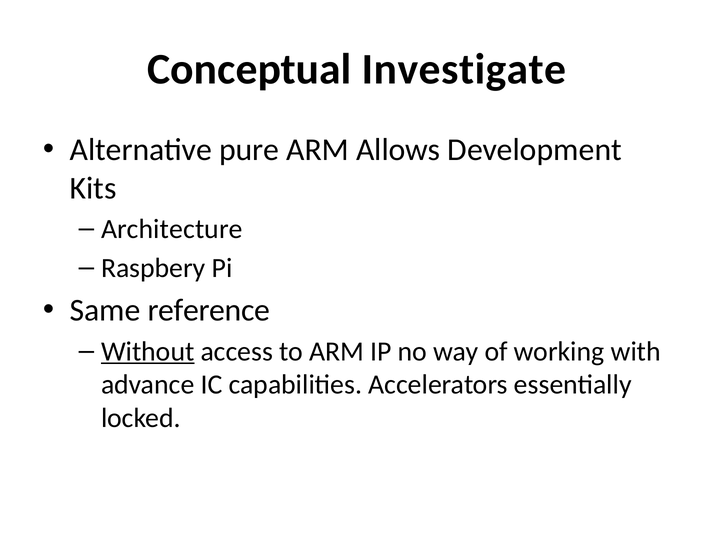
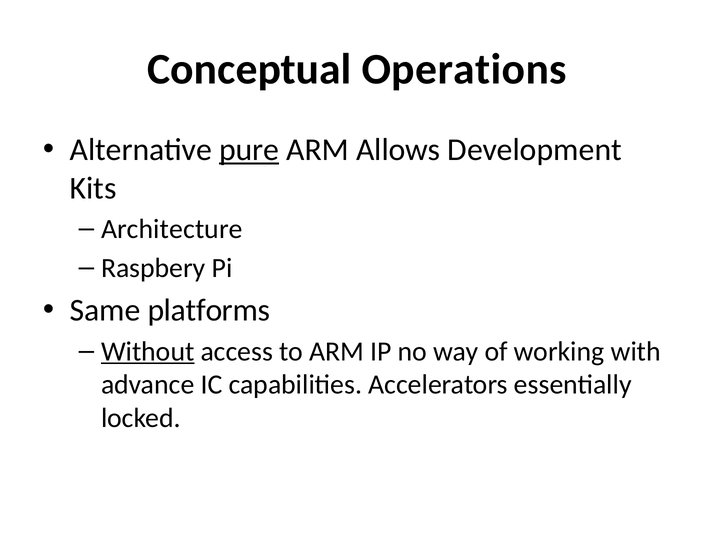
Investigate: Investigate -> Operations (464, 69)
pure underline: none -> present (249, 150)
reference: reference -> platforms (209, 311)
